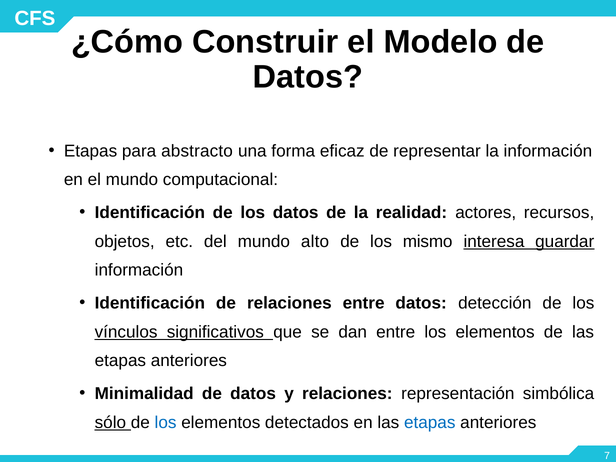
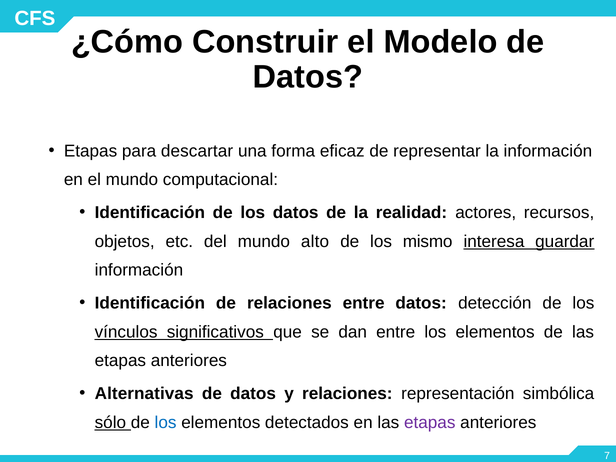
abstracto: abstracto -> descartar (197, 151)
Minimalidad: Minimalidad -> Alternativas (144, 394)
etapas colour: blue -> purple (430, 422)
